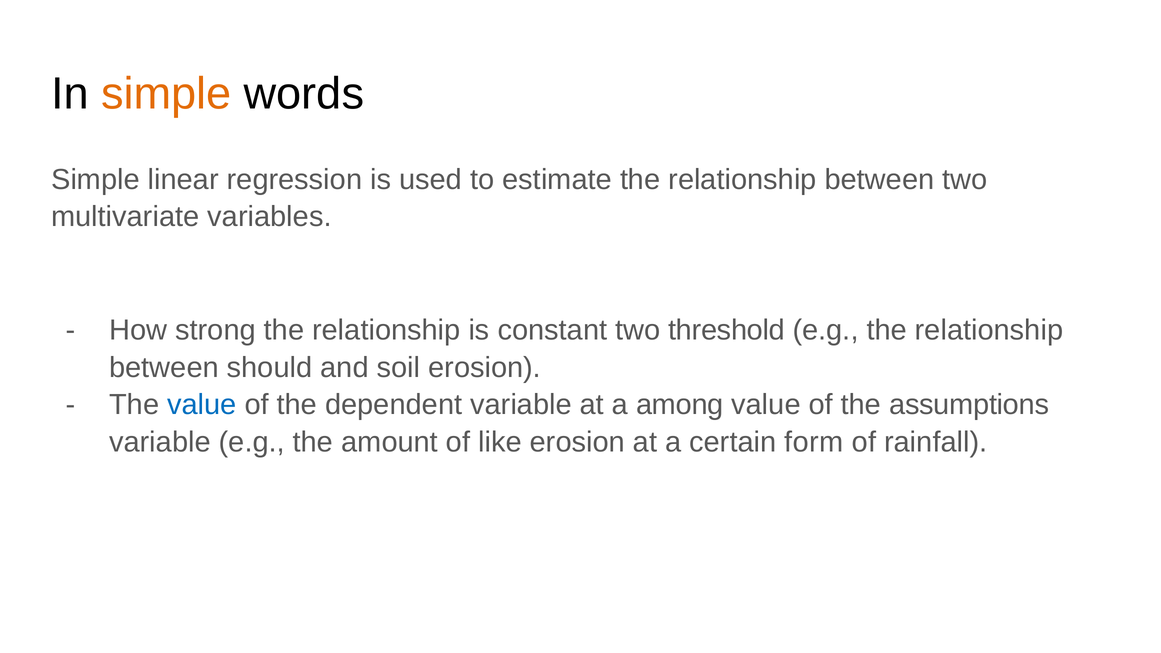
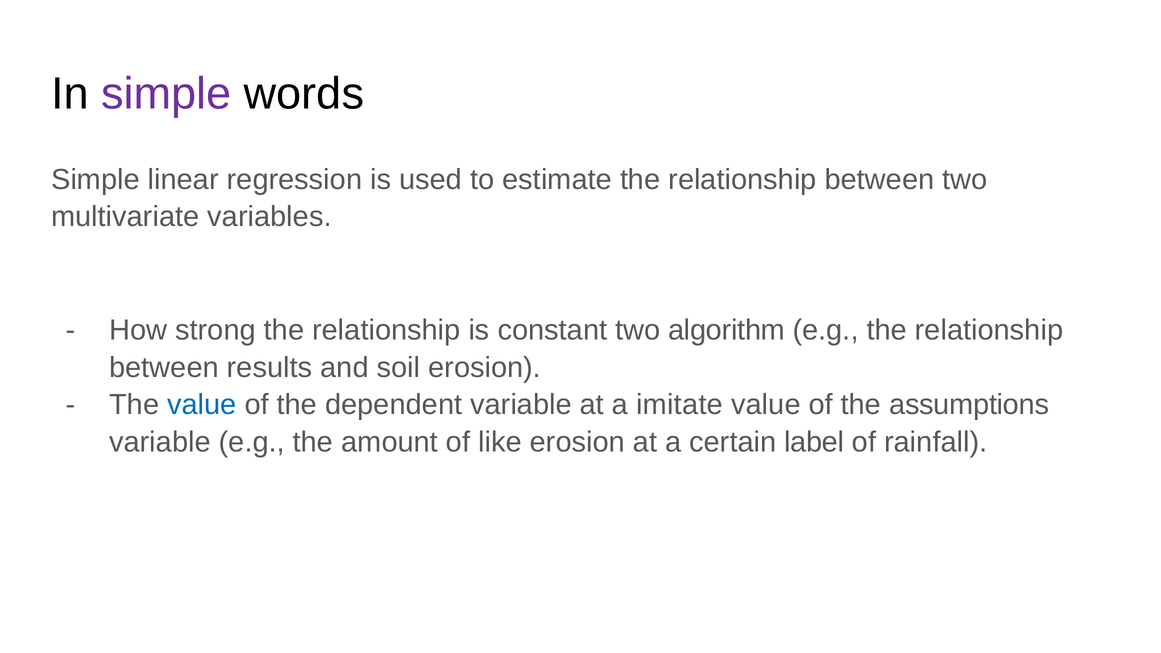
simple colour: orange -> purple (166, 94)
threshold: threshold -> algorithm (727, 330)
should: should -> results (270, 368)
among: among -> imitate (680, 405)
form: form -> label (814, 442)
